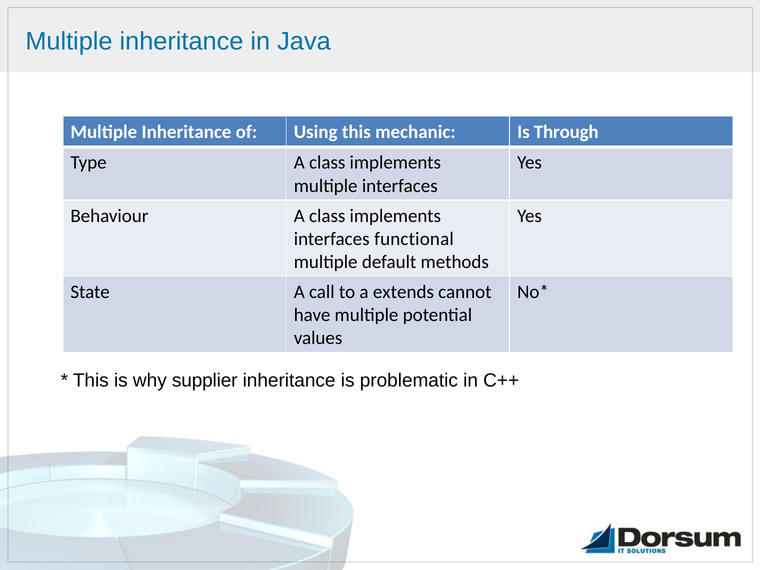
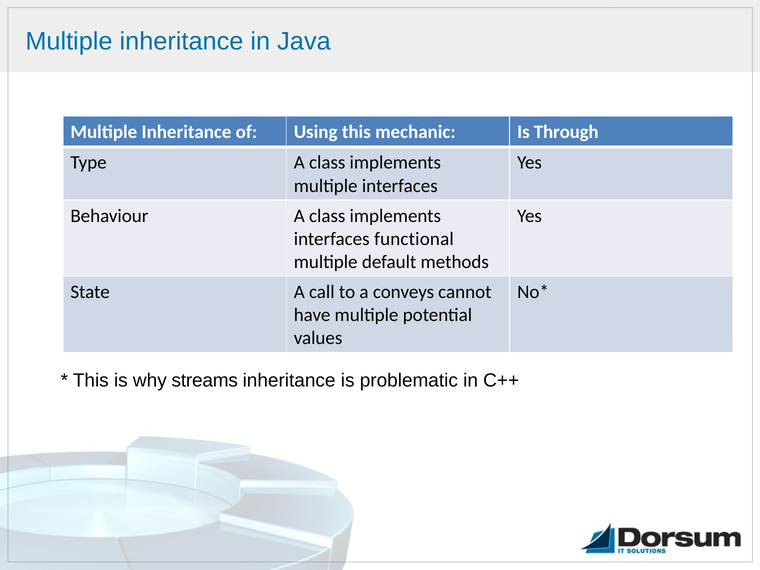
extends: extends -> conveys (404, 292)
supplier: supplier -> streams (205, 381)
